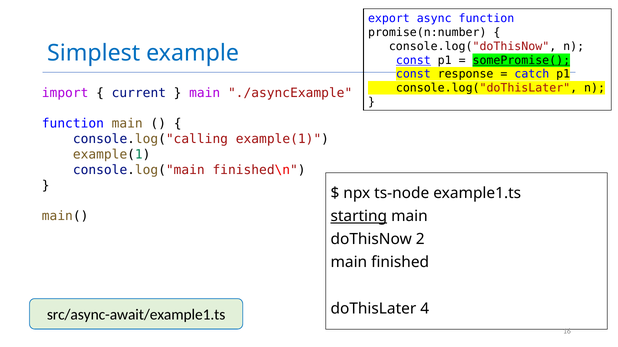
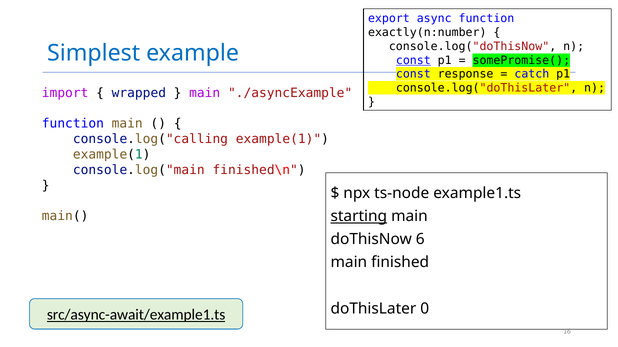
promise(n:number: promise(n:number -> exactly(n:number (427, 33)
somePromise( underline: present -> none (521, 60)
current: current -> wrapped (139, 93)
2: 2 -> 6 (420, 240)
4: 4 -> 0 (425, 309)
src/async-await/example1.ts underline: none -> present (136, 315)
